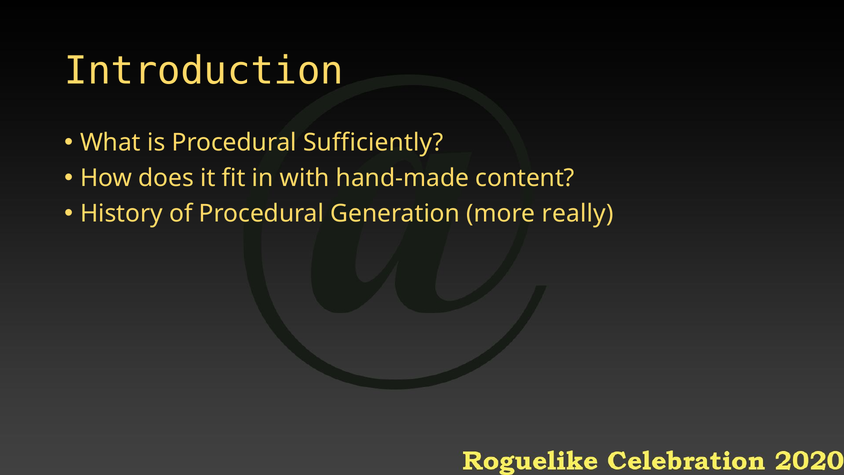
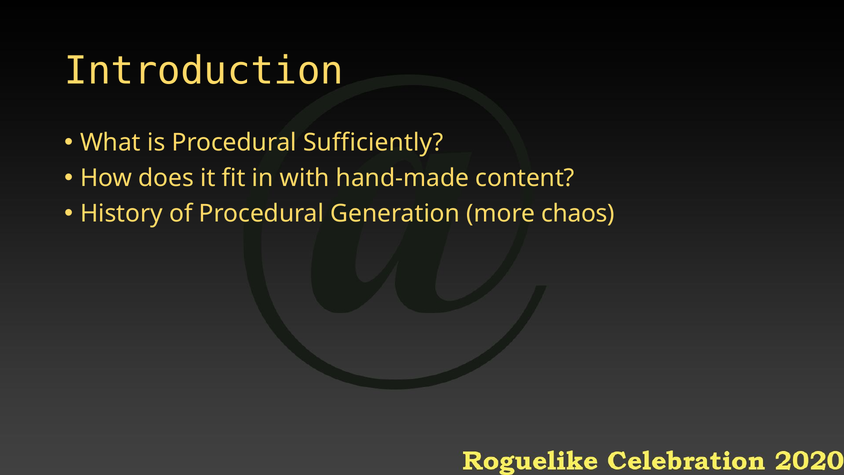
really: really -> chaos (578, 213)
